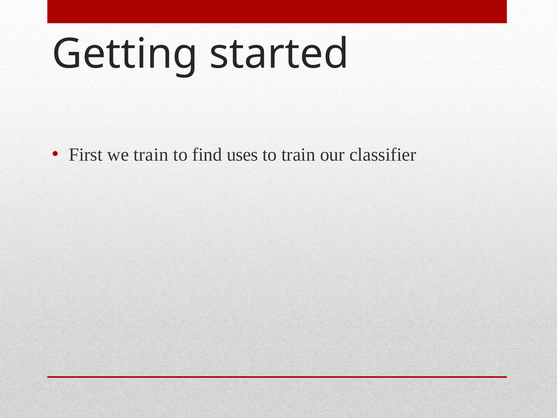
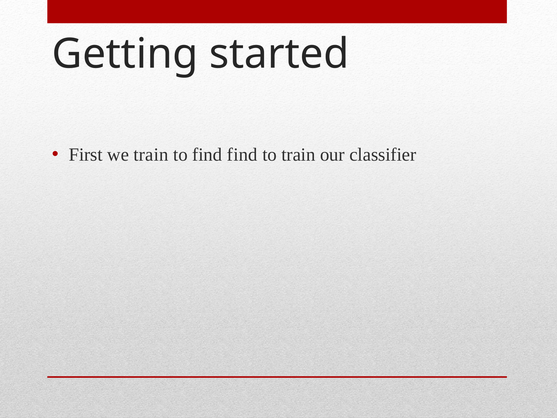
find uses: uses -> find (242, 154)
